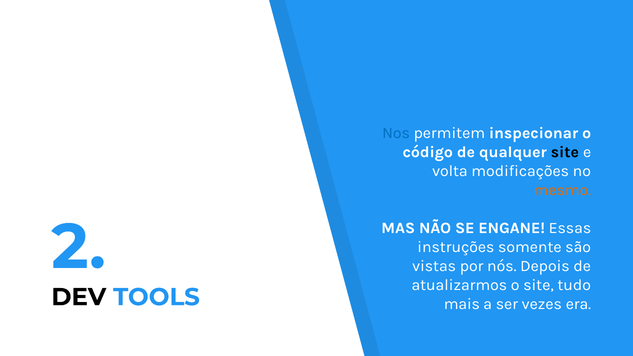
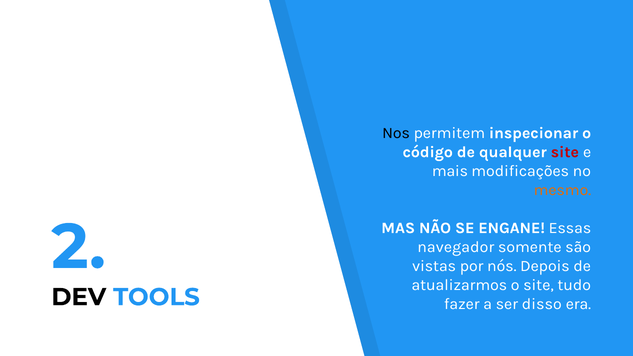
Nos colour: blue -> black (396, 133)
site colour: black -> red (565, 152)
volta: volta -> mais (450, 171)
instruções: instruções -> navegador (456, 247)
mais: mais -> fazer (462, 304)
vezes: vezes -> disso (542, 304)
